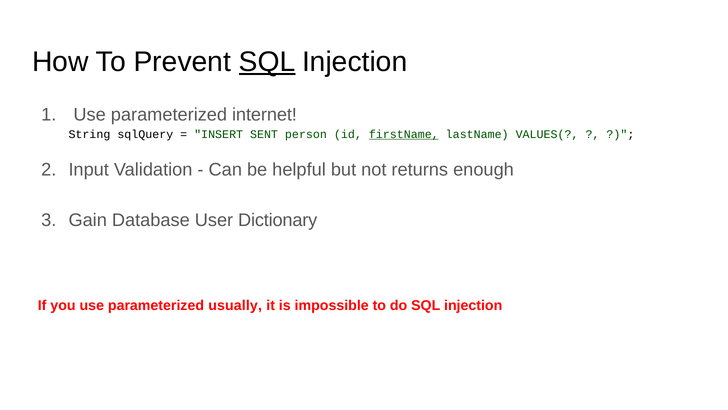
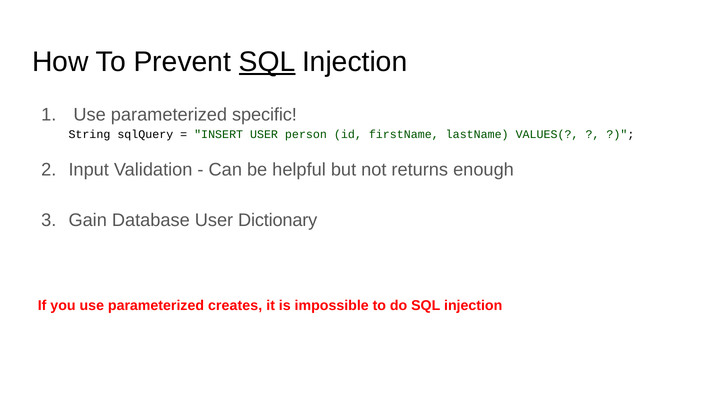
internet: internet -> specific (264, 114)
INSERT SENT: SENT -> USER (264, 134)
firstName underline: present -> none (404, 134)
usually: usually -> creates (235, 305)
